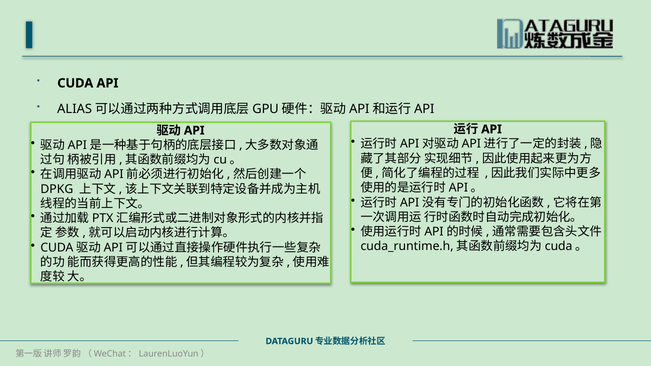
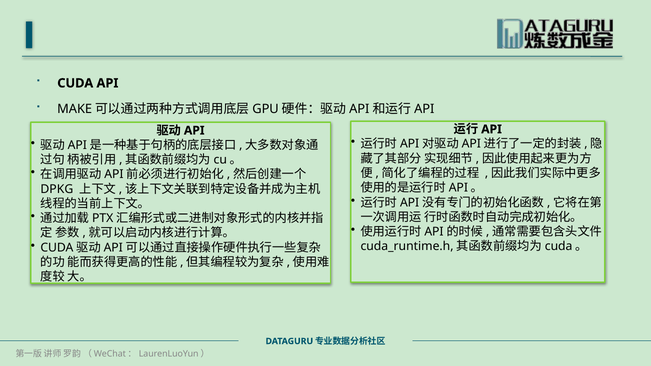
ALIAS: ALIAS -> MAKE (75, 109)
